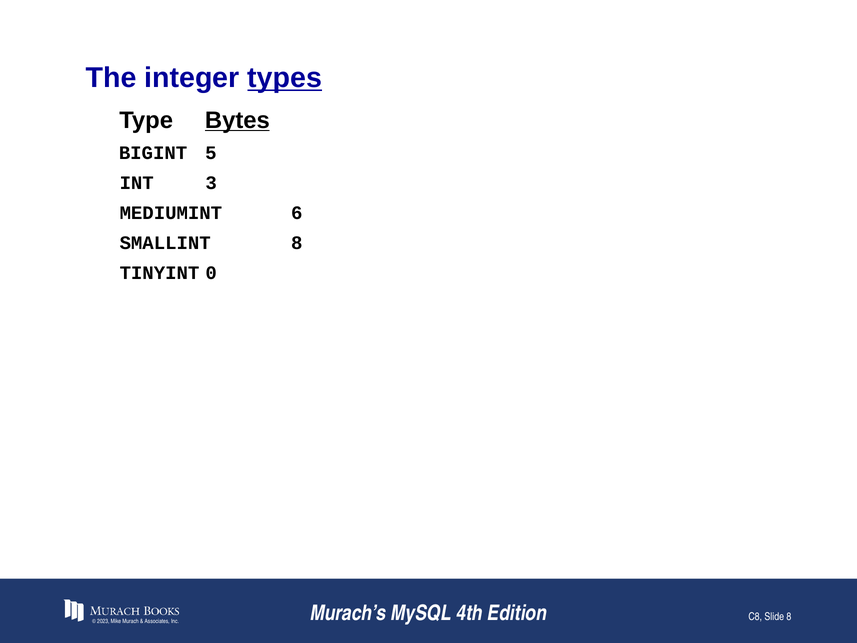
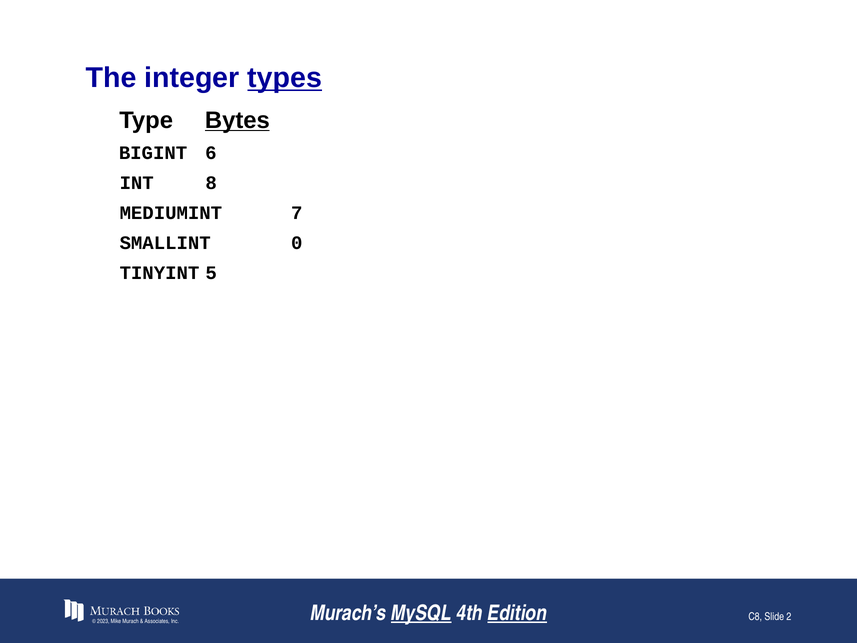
5: 5 -> 6 (211, 153)
3: 3 -> 8 (211, 183)
6: 6 -> 7 (297, 213)
SMALLINT 8: 8 -> 0 (297, 243)
0: 0 -> 5 (211, 273)
MySQL underline: none -> present (421, 613)
Edition underline: none -> present (517, 613)
Slide 8: 8 -> 2 (789, 617)
